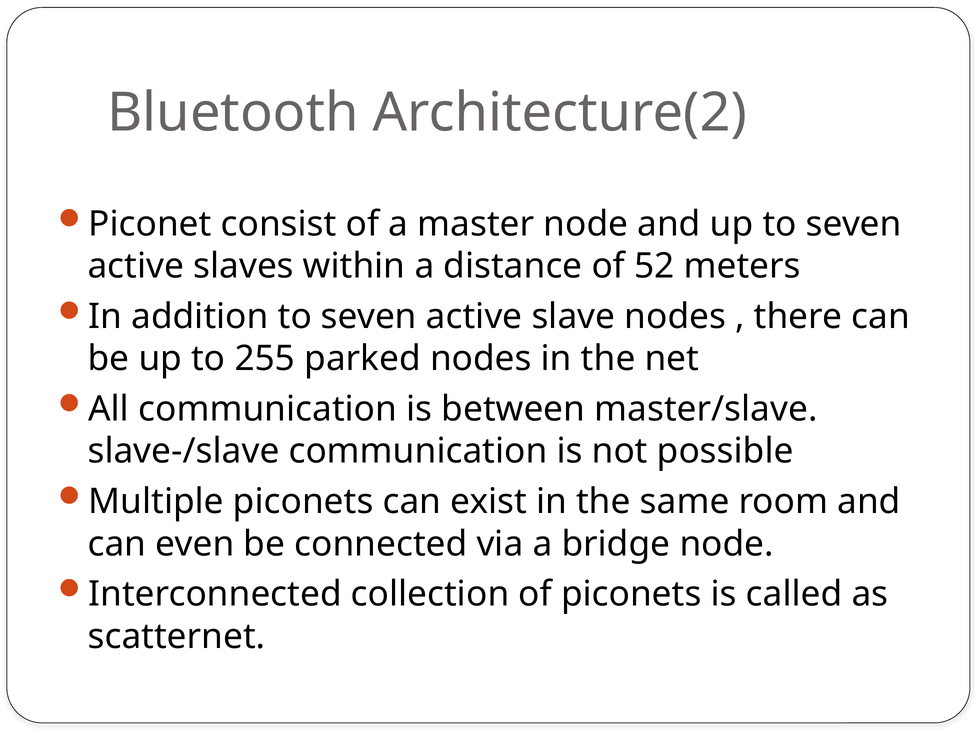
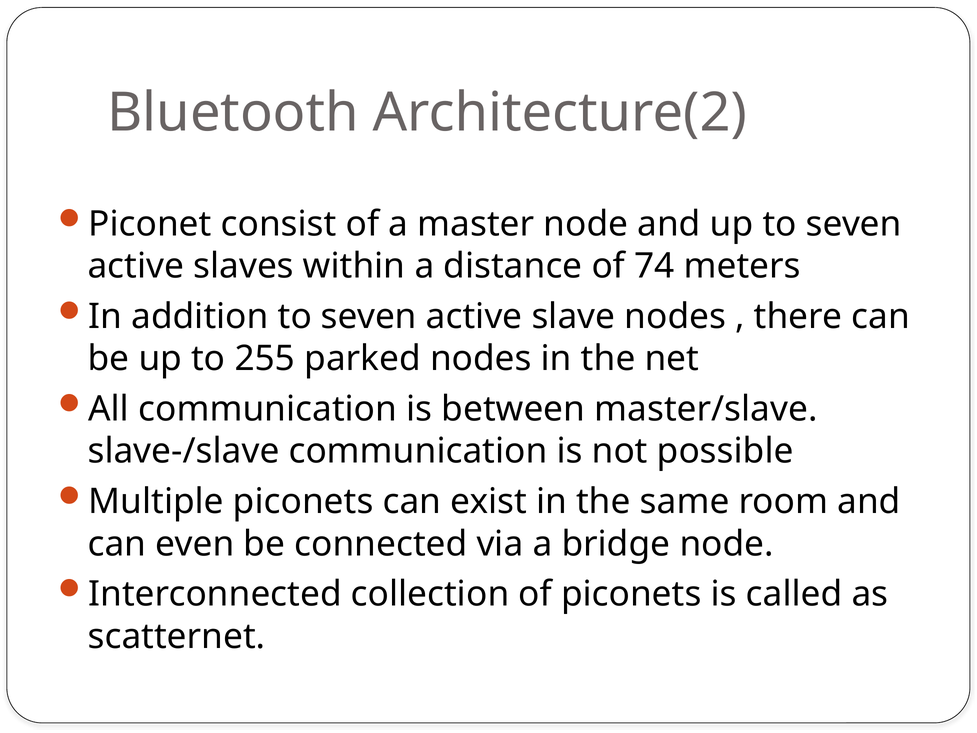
52: 52 -> 74 (654, 266)
